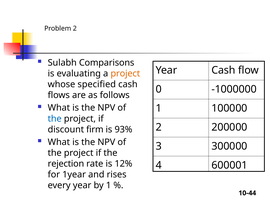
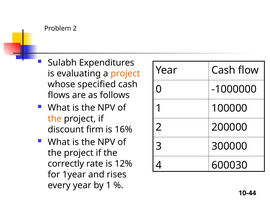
Comparisons: Comparisons -> Expenditures (107, 63)
the colour: blue -> orange (55, 118)
93%: 93% -> 16% (123, 129)
rejection: rejection -> correctly (66, 163)
600001: 600001 -> 600030 (229, 165)
